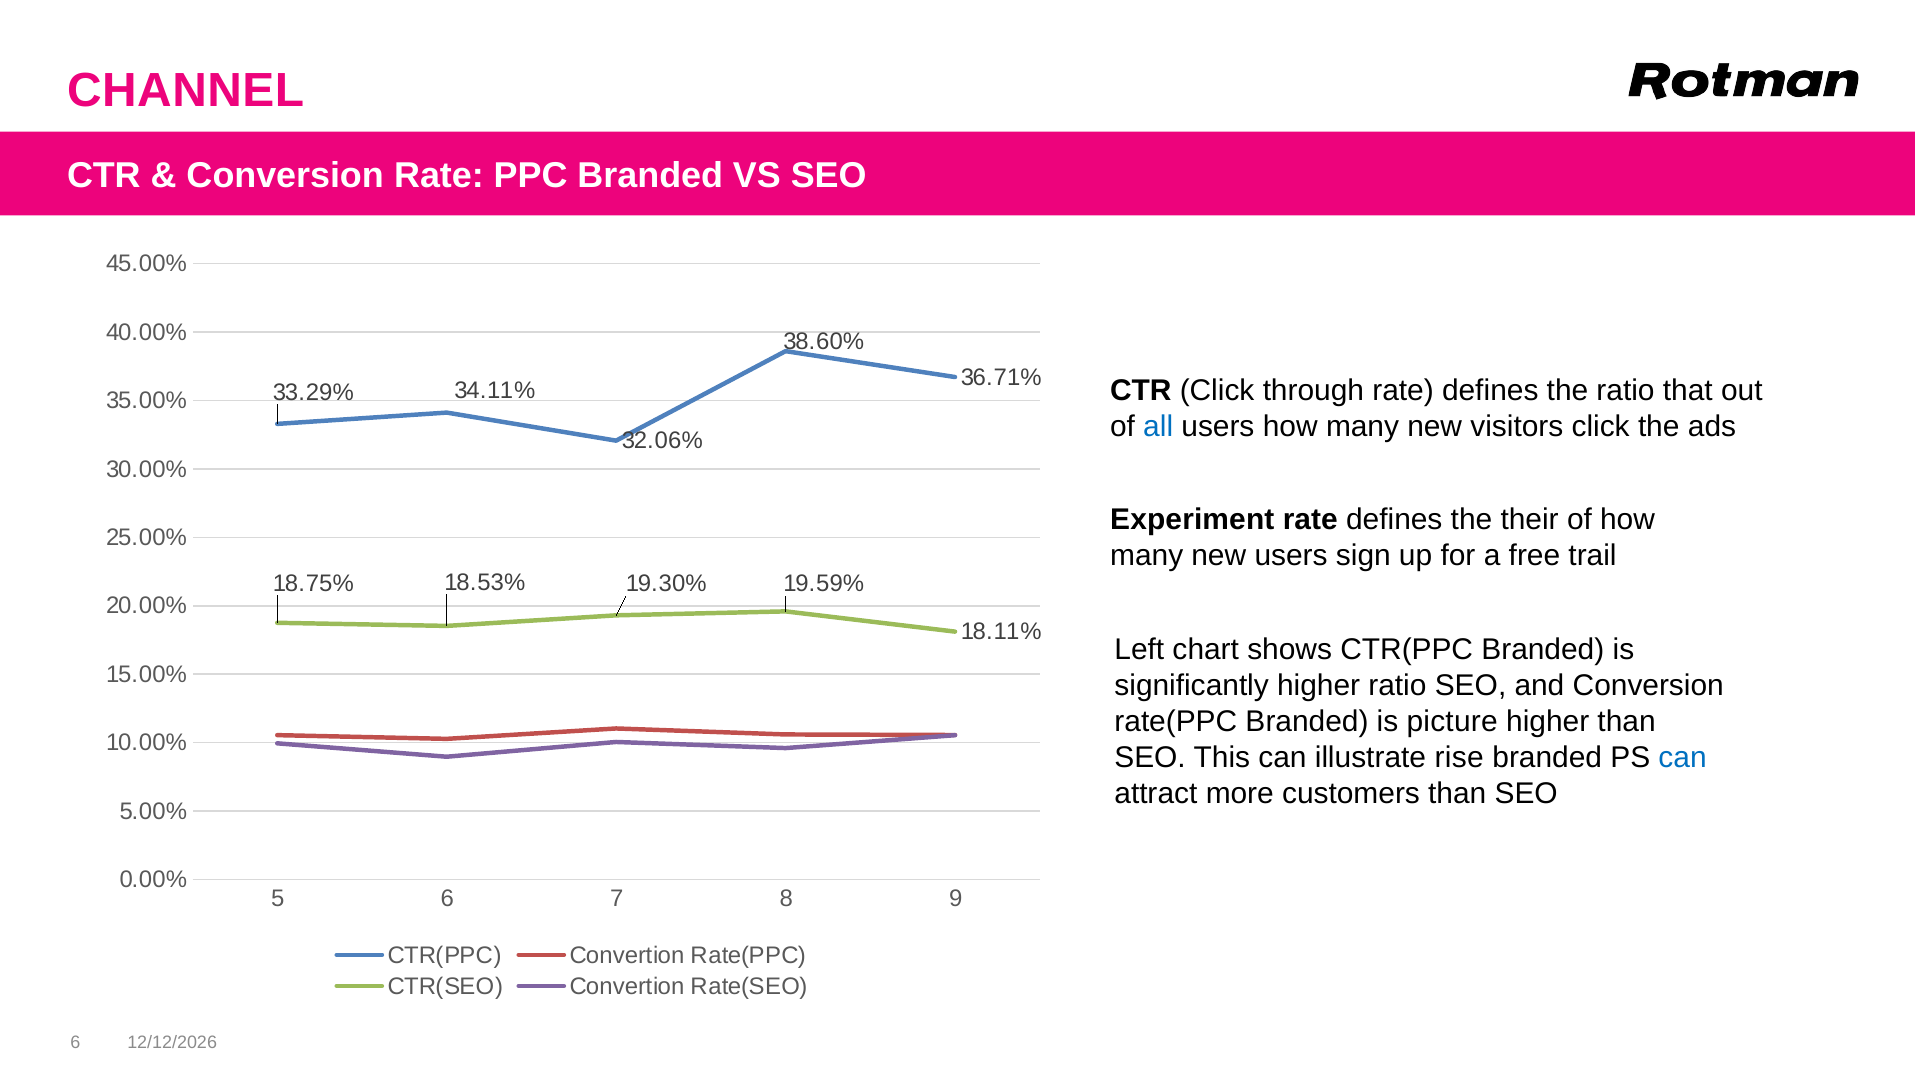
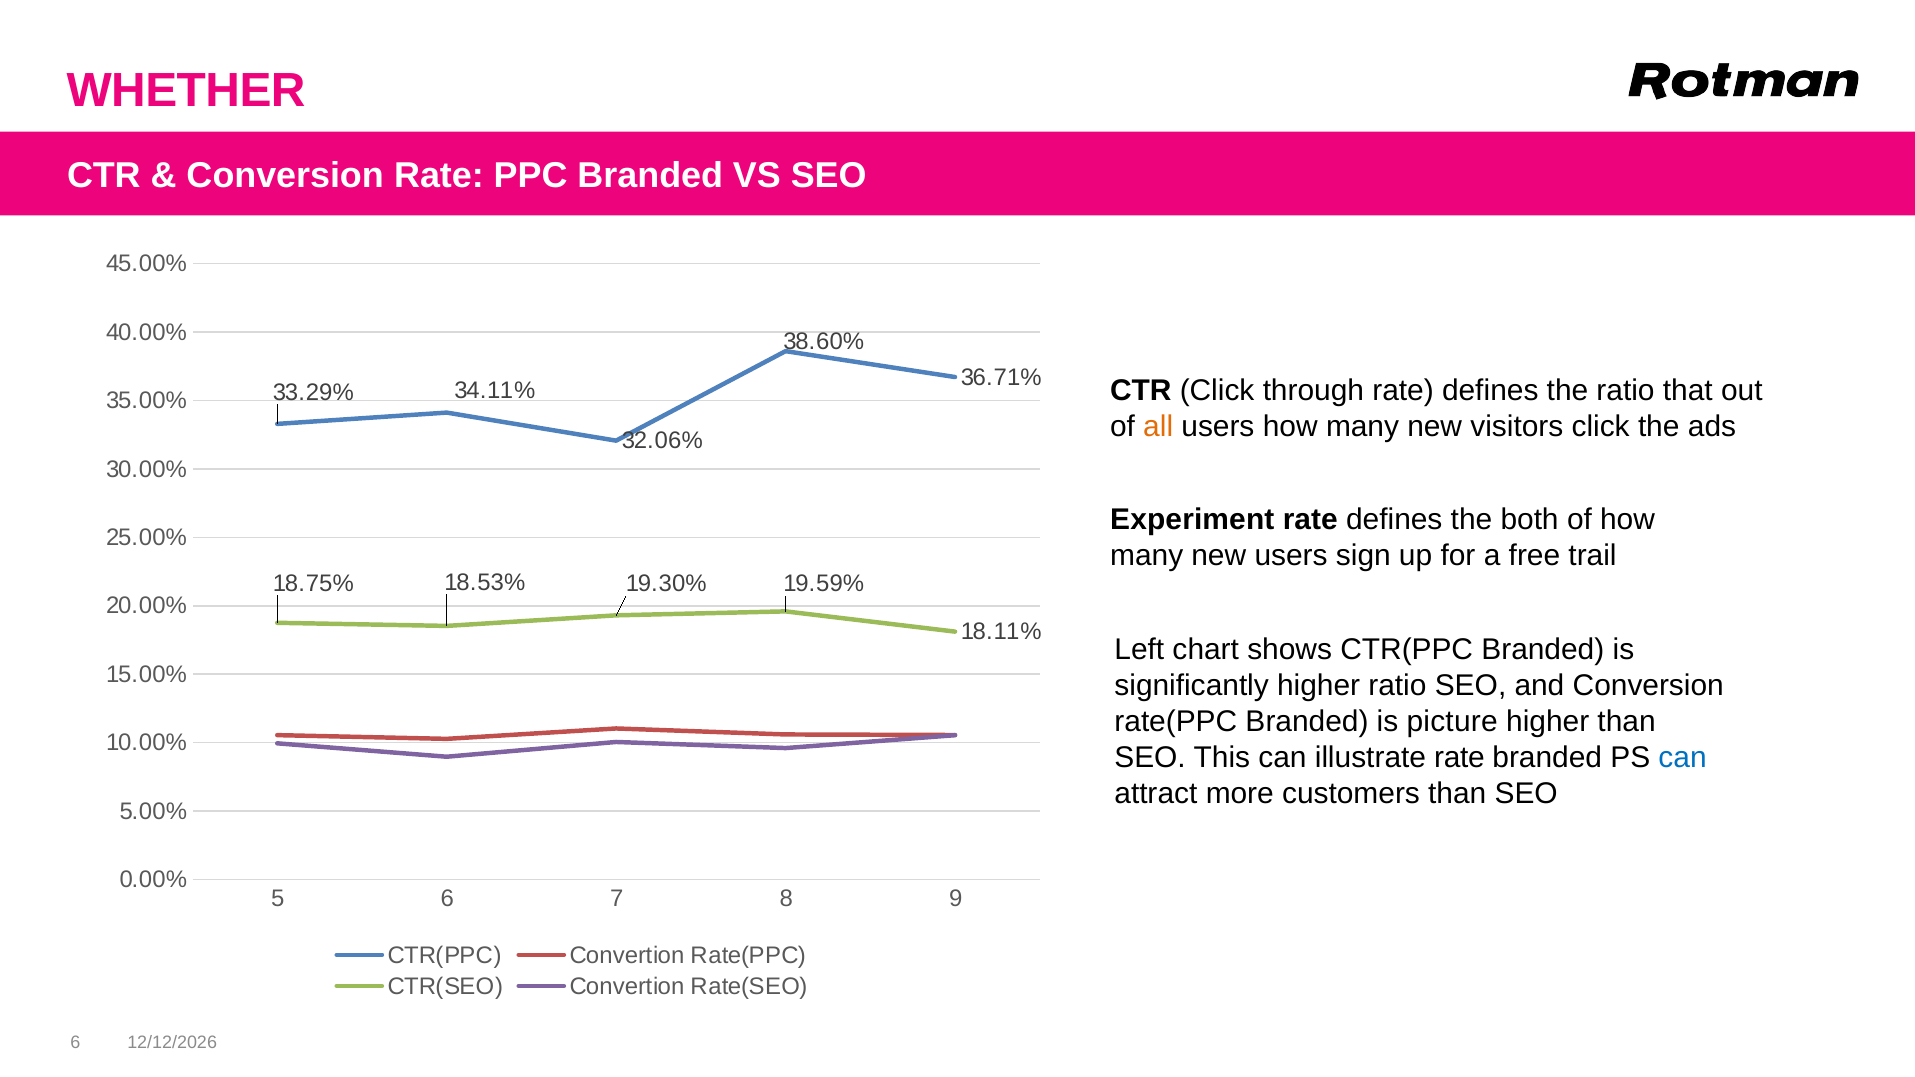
CHANNEL: CHANNEL -> WHETHER (186, 91)
all colour: blue -> orange (1158, 426)
their: their -> both (1530, 520)
illustrate rise: rise -> rate (1459, 757)
